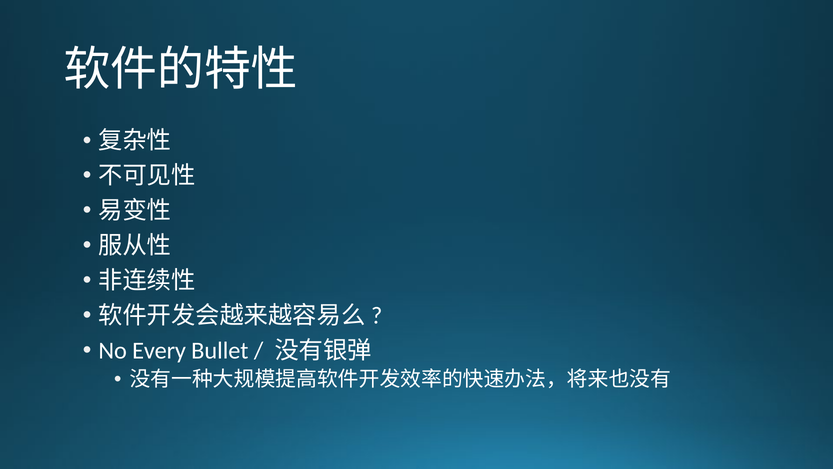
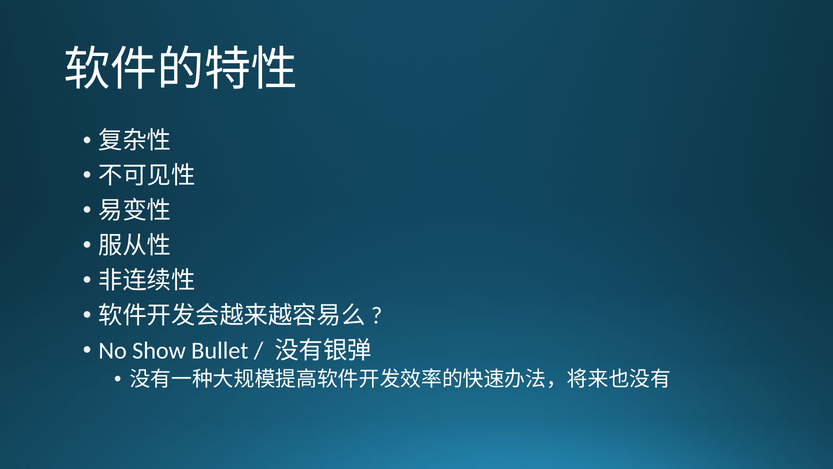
Every: Every -> Show (159, 350)
